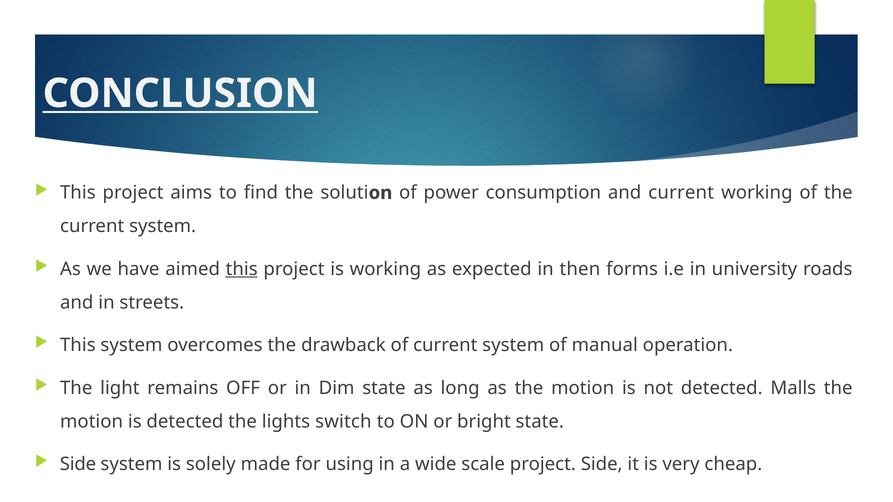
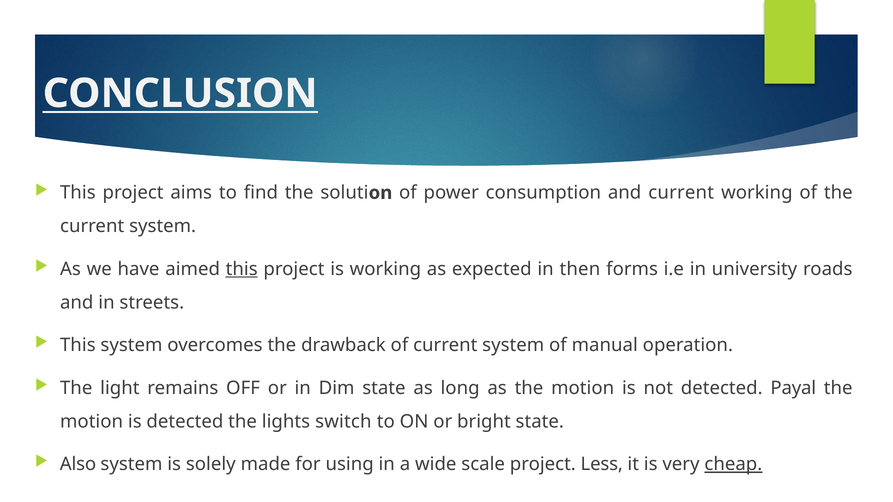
Malls: Malls -> Payal (793, 388)
Side: Side -> Also (78, 465)
project Side: Side -> Less (602, 465)
cheap underline: none -> present (733, 465)
